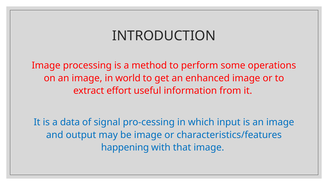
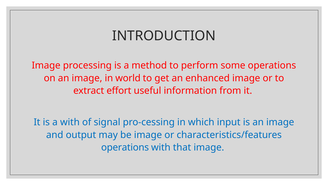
a data: data -> with (70, 122)
happening: happening -> operations (125, 147)
